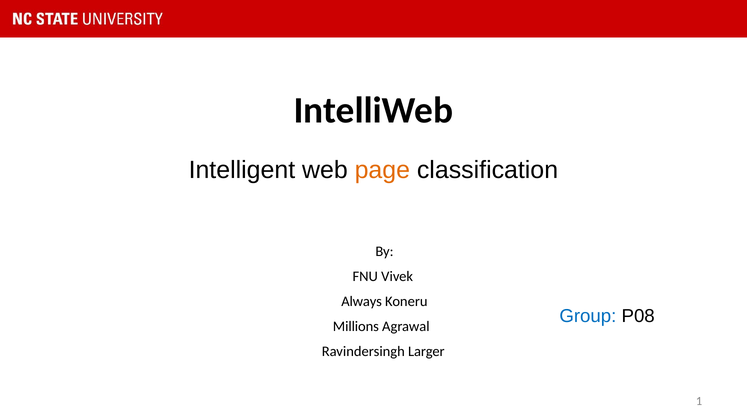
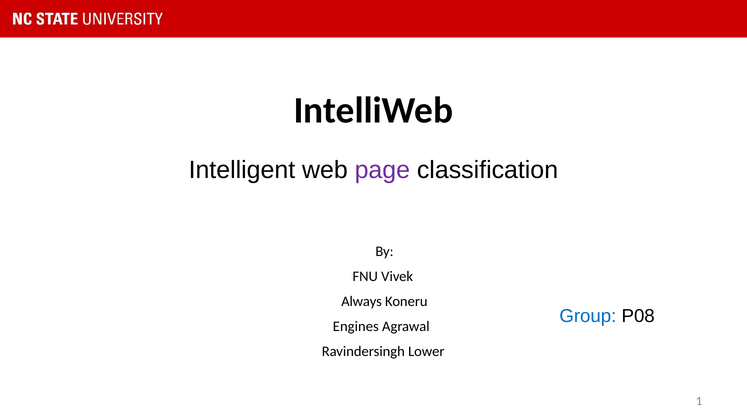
page colour: orange -> purple (382, 170)
Millions: Millions -> Engines (356, 327)
Larger: Larger -> Lower (426, 352)
